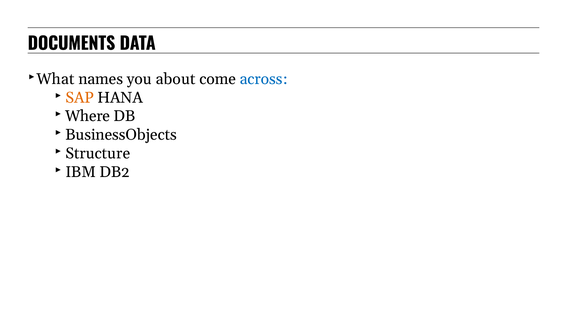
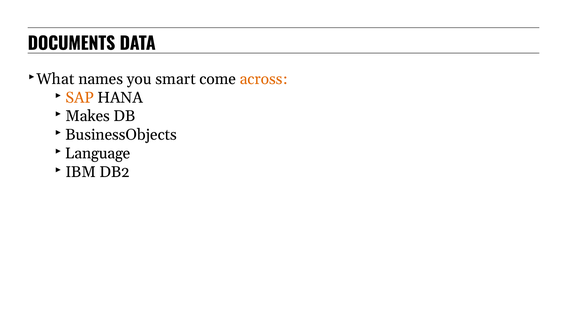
about: about -> smart (176, 79)
across colour: blue -> orange (264, 79)
Where: Where -> Makes (88, 116)
Structure: Structure -> Language (98, 154)
